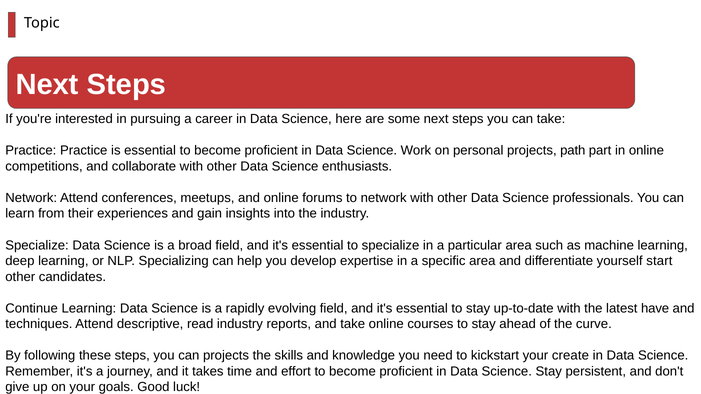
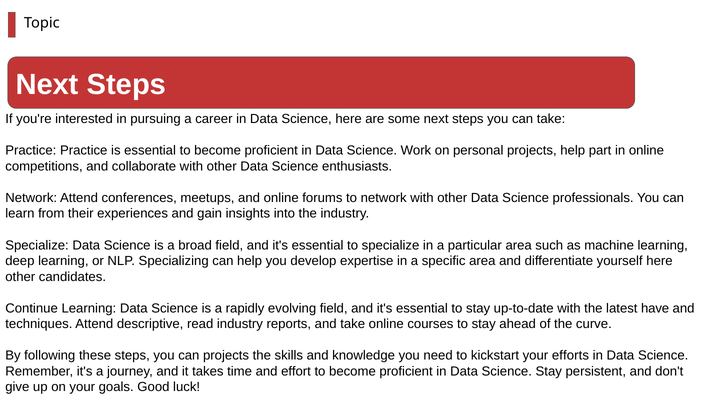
projects path: path -> help (573, 151)
yourself start: start -> here (659, 261)
create: create -> efforts (570, 356)
